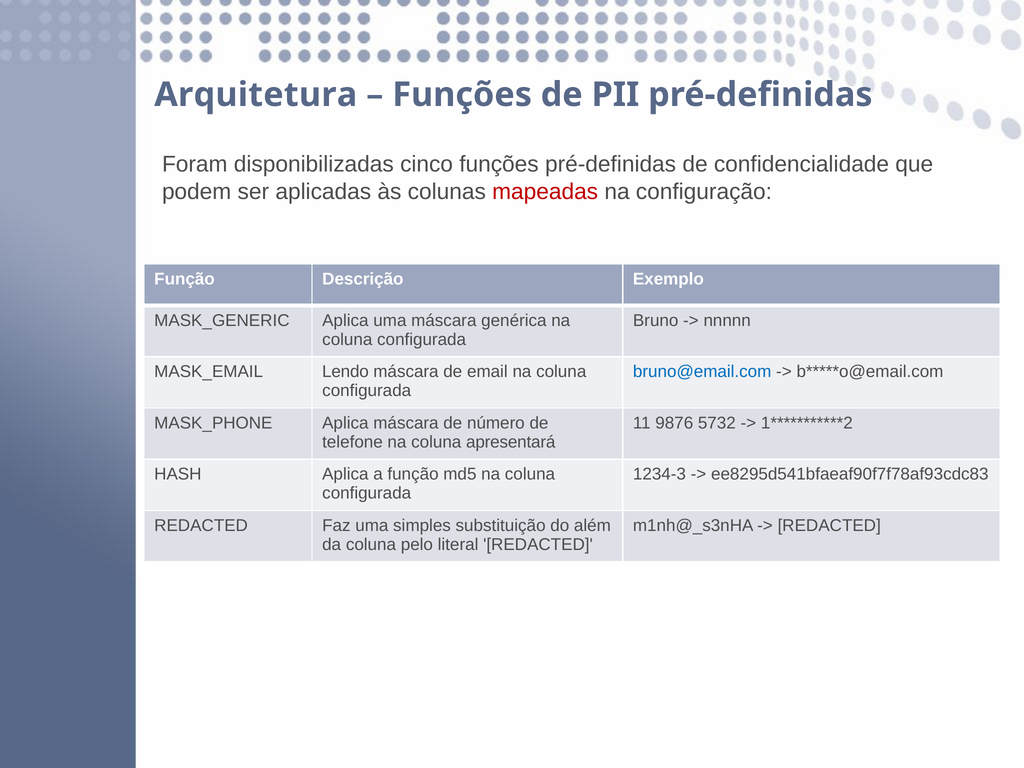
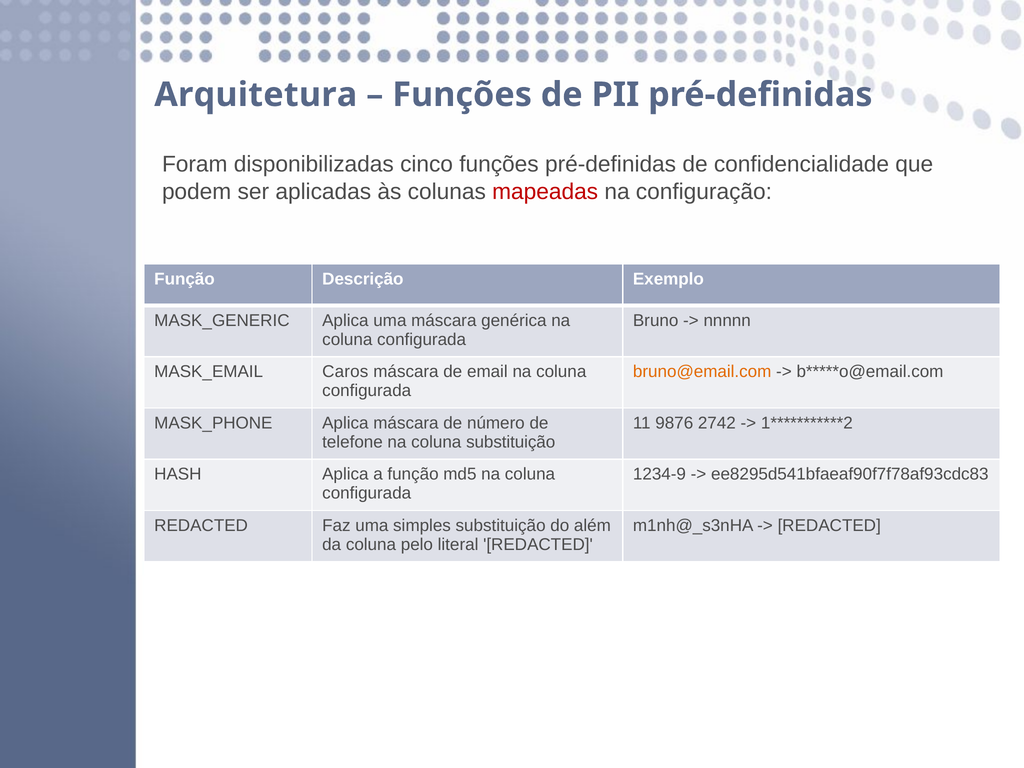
Lendo: Lendo -> Caros (345, 372)
bruno@email.com colour: blue -> orange (702, 372)
5732: 5732 -> 2742 (717, 423)
coluna apresentará: apresentará -> substituição (511, 442)
1234-3: 1234-3 -> 1234-9 (659, 474)
